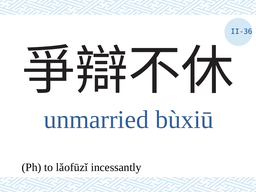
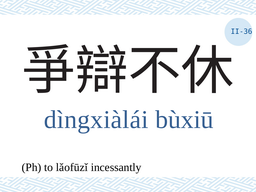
unmarried: unmarried -> dìngxiàlái (96, 120)
